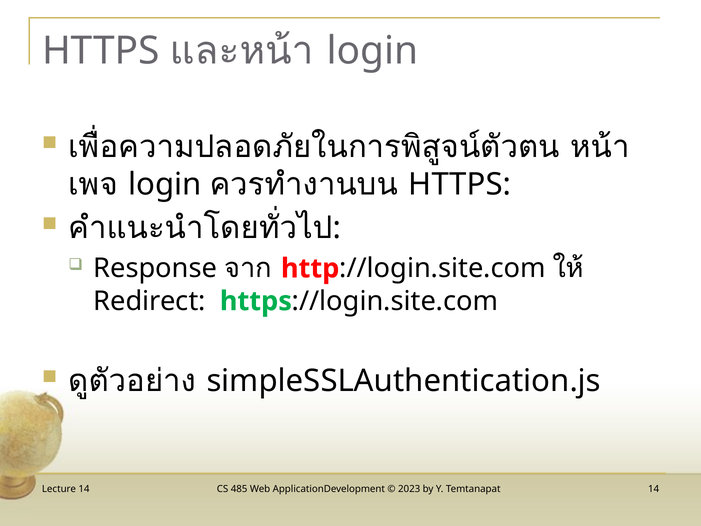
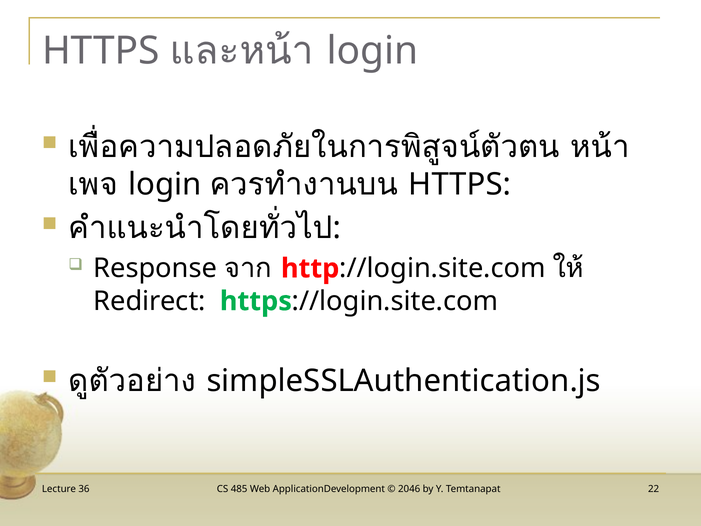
Lecture 14: 14 -> 36 (84, 489)
2023: 2023 -> 2046 (409, 489)
Temtanapat 14: 14 -> 22 (654, 489)
